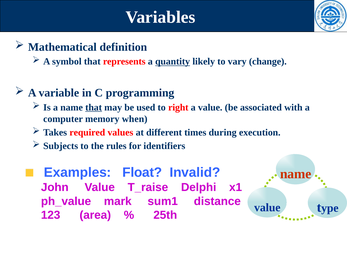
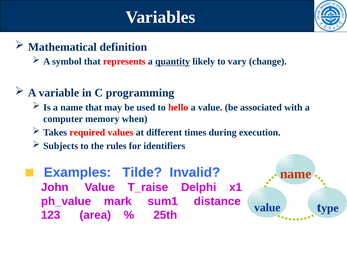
that underline: present -> none (94, 107)
right: right -> hello (178, 107)
Float: Float -> Tilde (142, 173)
